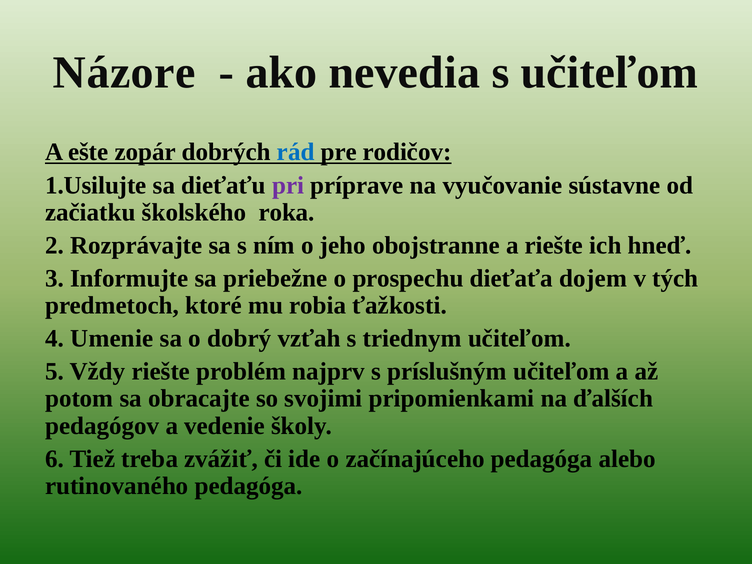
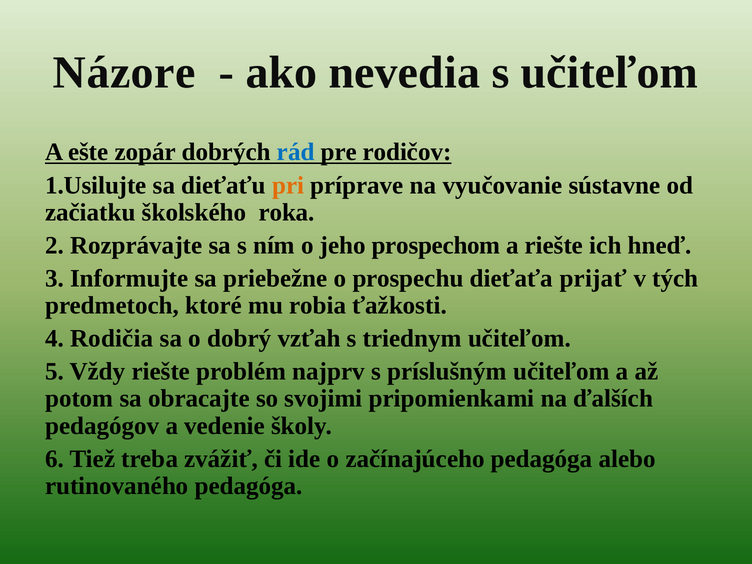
pri colour: purple -> orange (288, 185)
obojstranne: obojstranne -> prospechom (436, 245)
dojem: dojem -> prijať (593, 278)
Umenie: Umenie -> Rodičia (112, 339)
